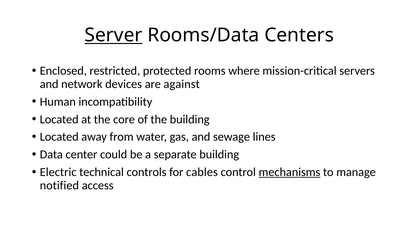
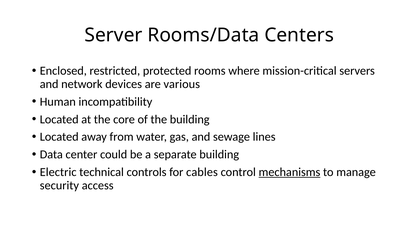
Server underline: present -> none (114, 35)
against: against -> various (182, 84)
notified: notified -> security (59, 185)
